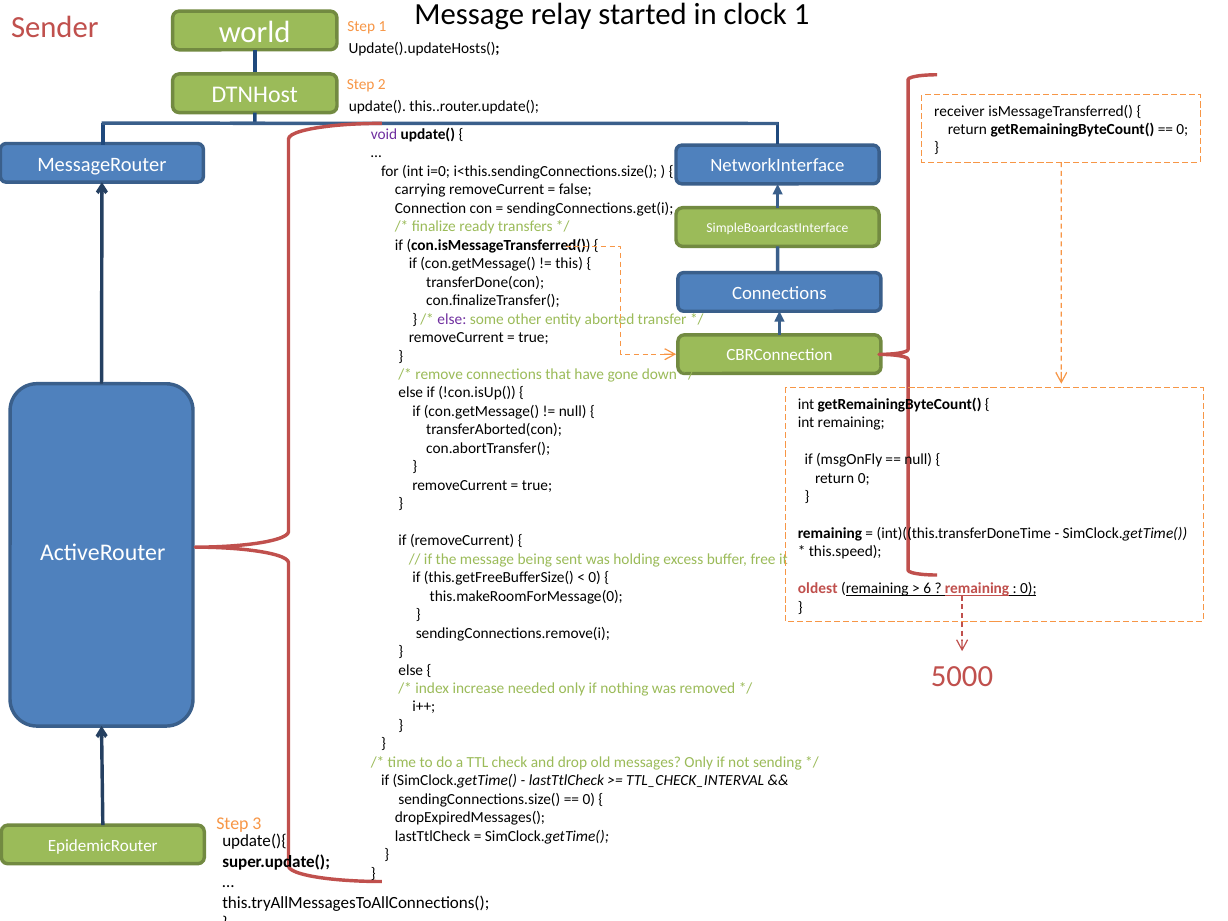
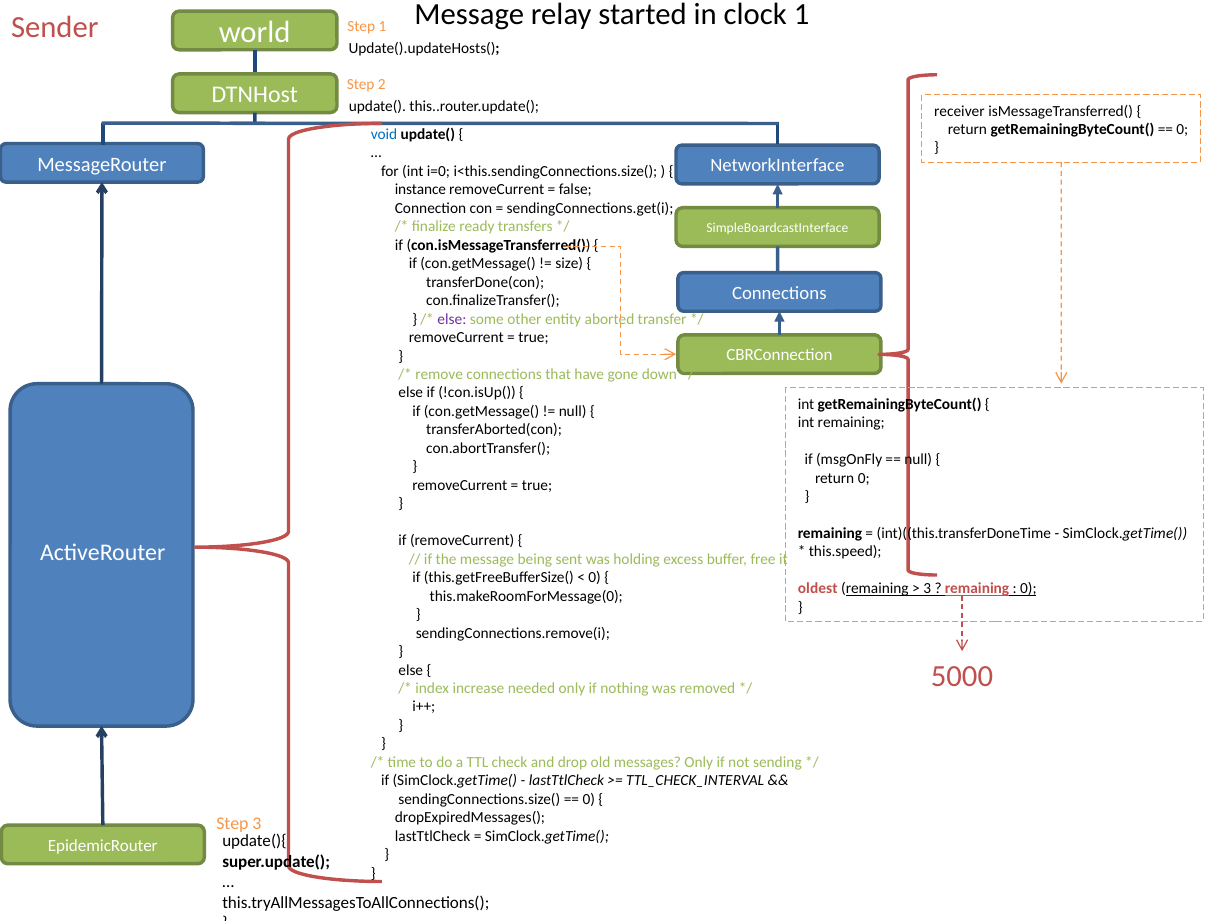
void colour: purple -> blue (384, 134)
carrying: carrying -> instance (420, 190)
this: this -> size (569, 264)
6: 6 -> 3 (927, 589)
